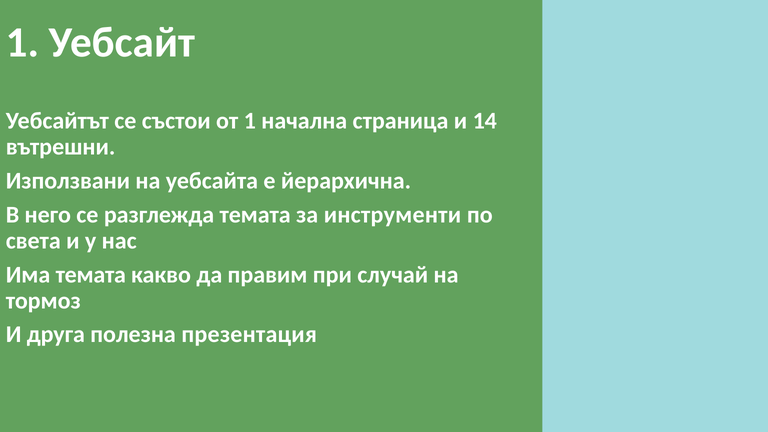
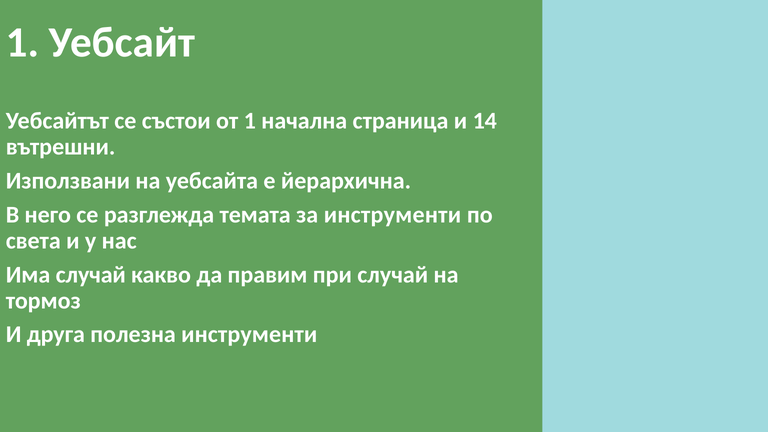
Има темата: темата -> случай (91, 275)
полезна презентация: презентация -> инструменти (249, 335)
